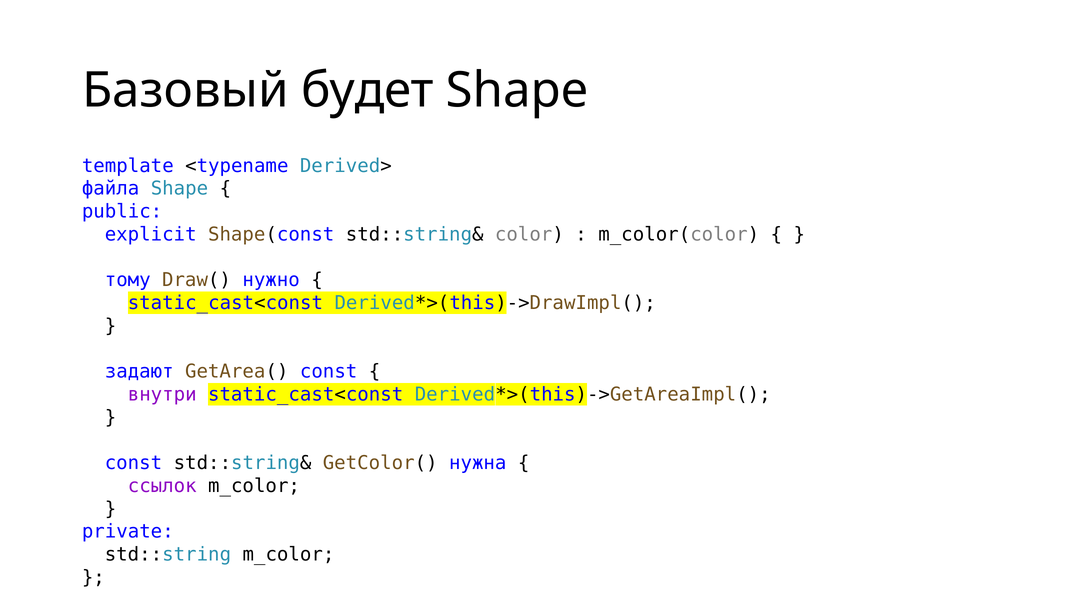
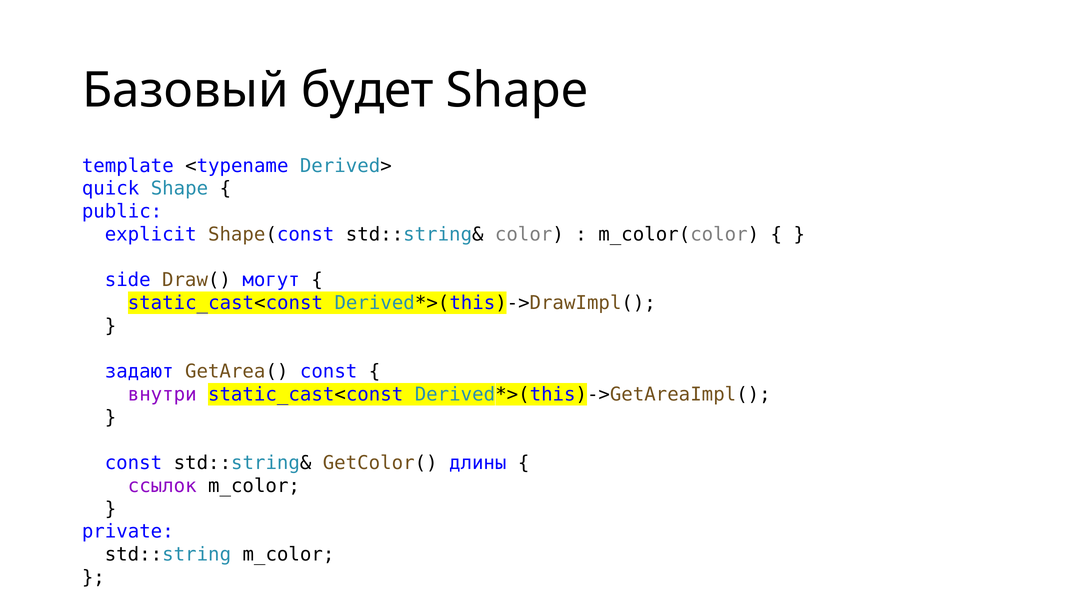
файла: файла -> quick (111, 189)
тому: тому -> side (128, 280)
нужно: нужно -> могут (271, 280)
нужна: нужна -> длины (478, 463)
